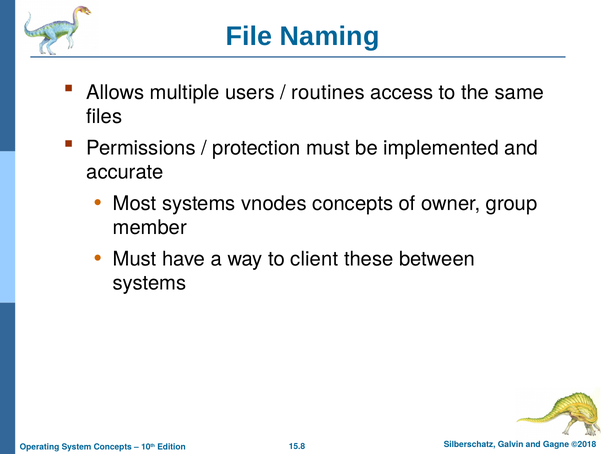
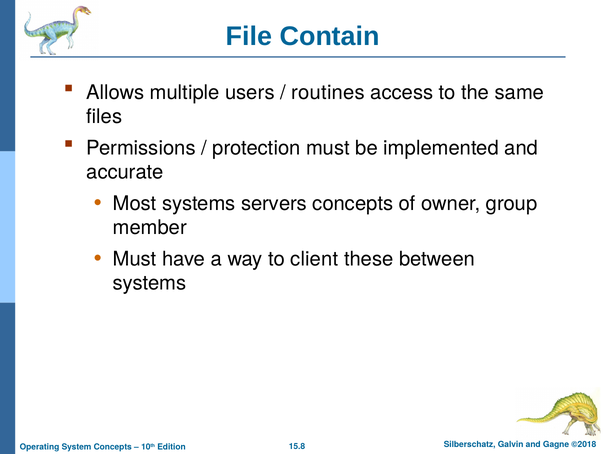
Naming: Naming -> Contain (330, 36)
vnodes: vnodes -> servers (274, 204)
